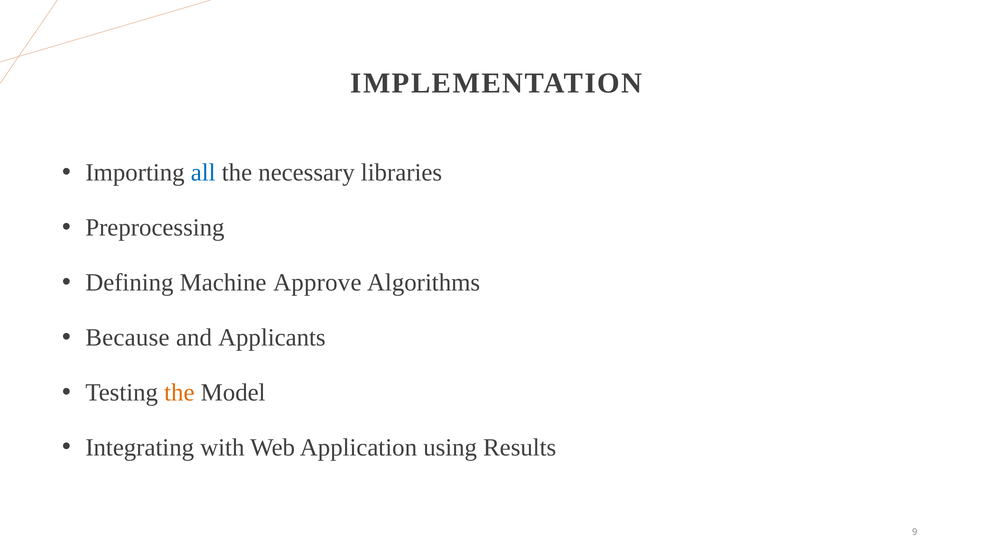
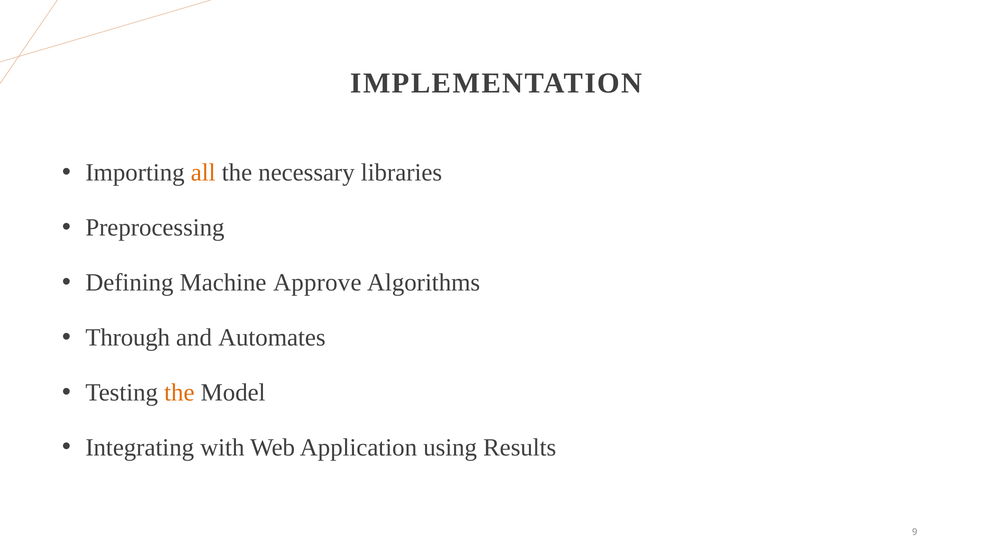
all colour: blue -> orange (203, 173)
Because: Because -> Through (128, 338)
Applicants: Applicants -> Automates (272, 338)
